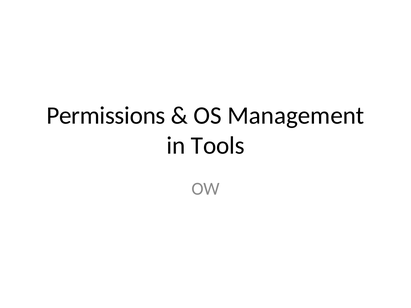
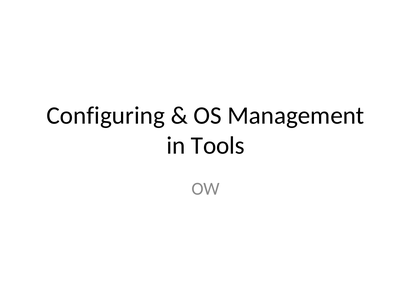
Permissions: Permissions -> Configuring (106, 115)
